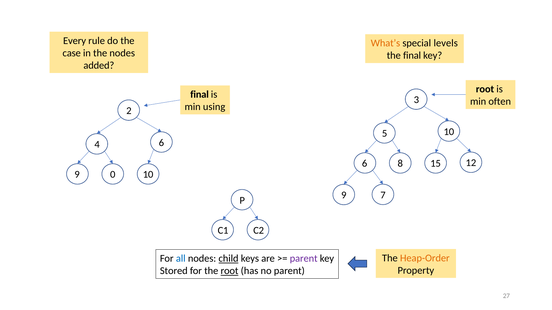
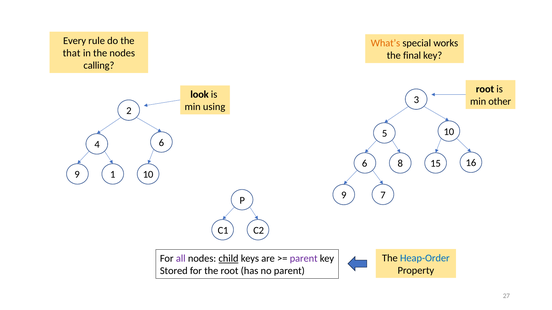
levels: levels -> works (446, 43)
case: case -> that (72, 53)
added: added -> calling (99, 66)
final: final -> look (200, 95)
often: often -> other (500, 102)
12: 12 -> 16 (471, 163)
0: 0 -> 1 (113, 175)
Heap-Order colour: orange -> blue (425, 258)
all colour: blue -> purple (181, 259)
root underline: present -> none (230, 271)
